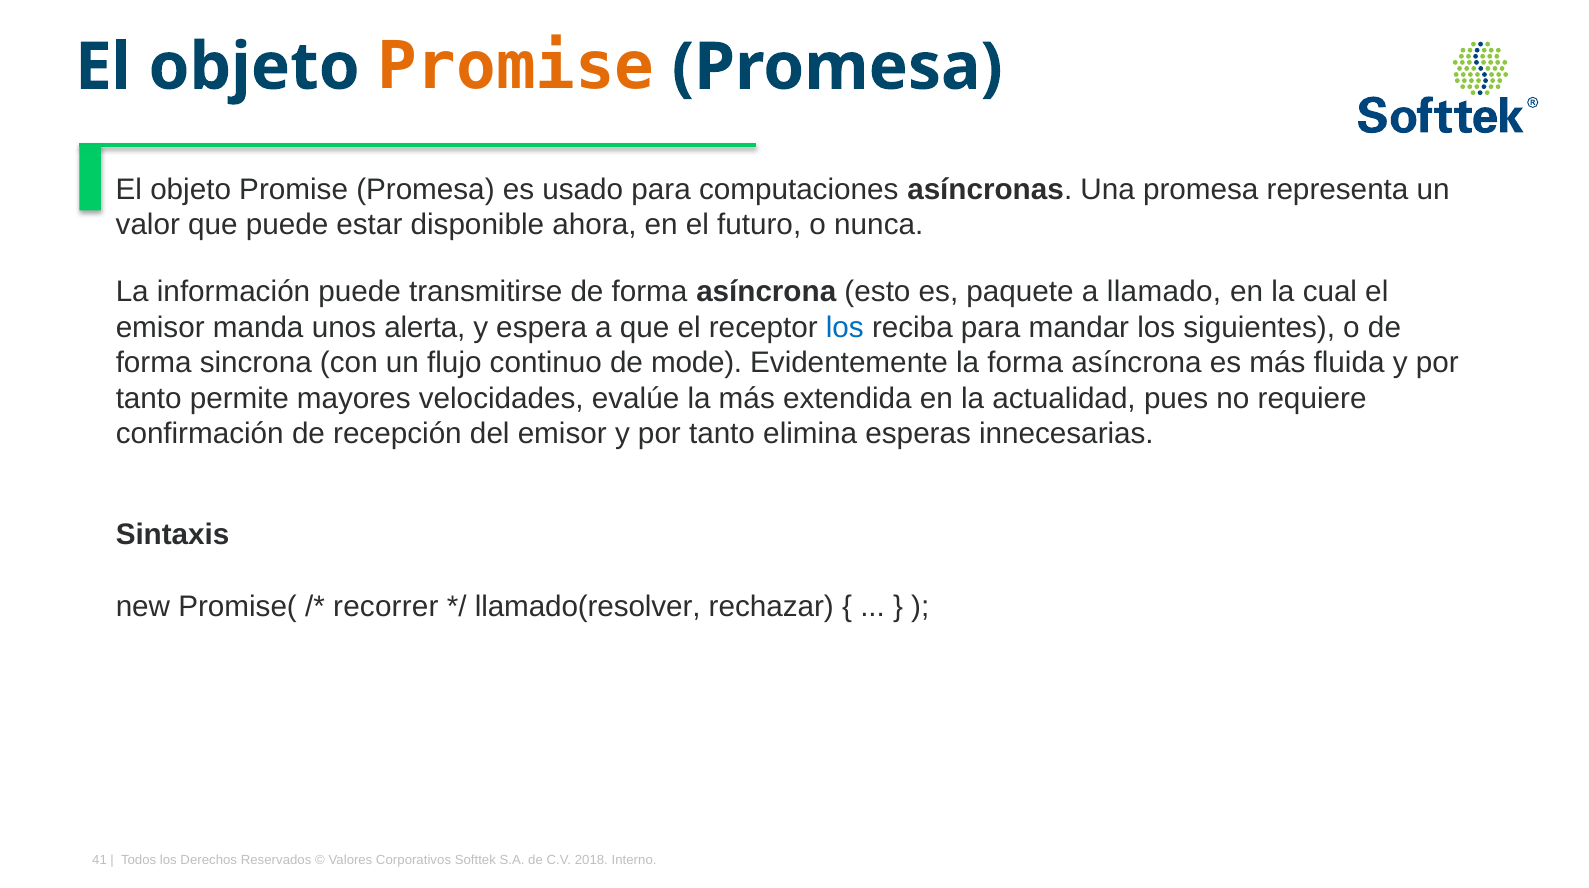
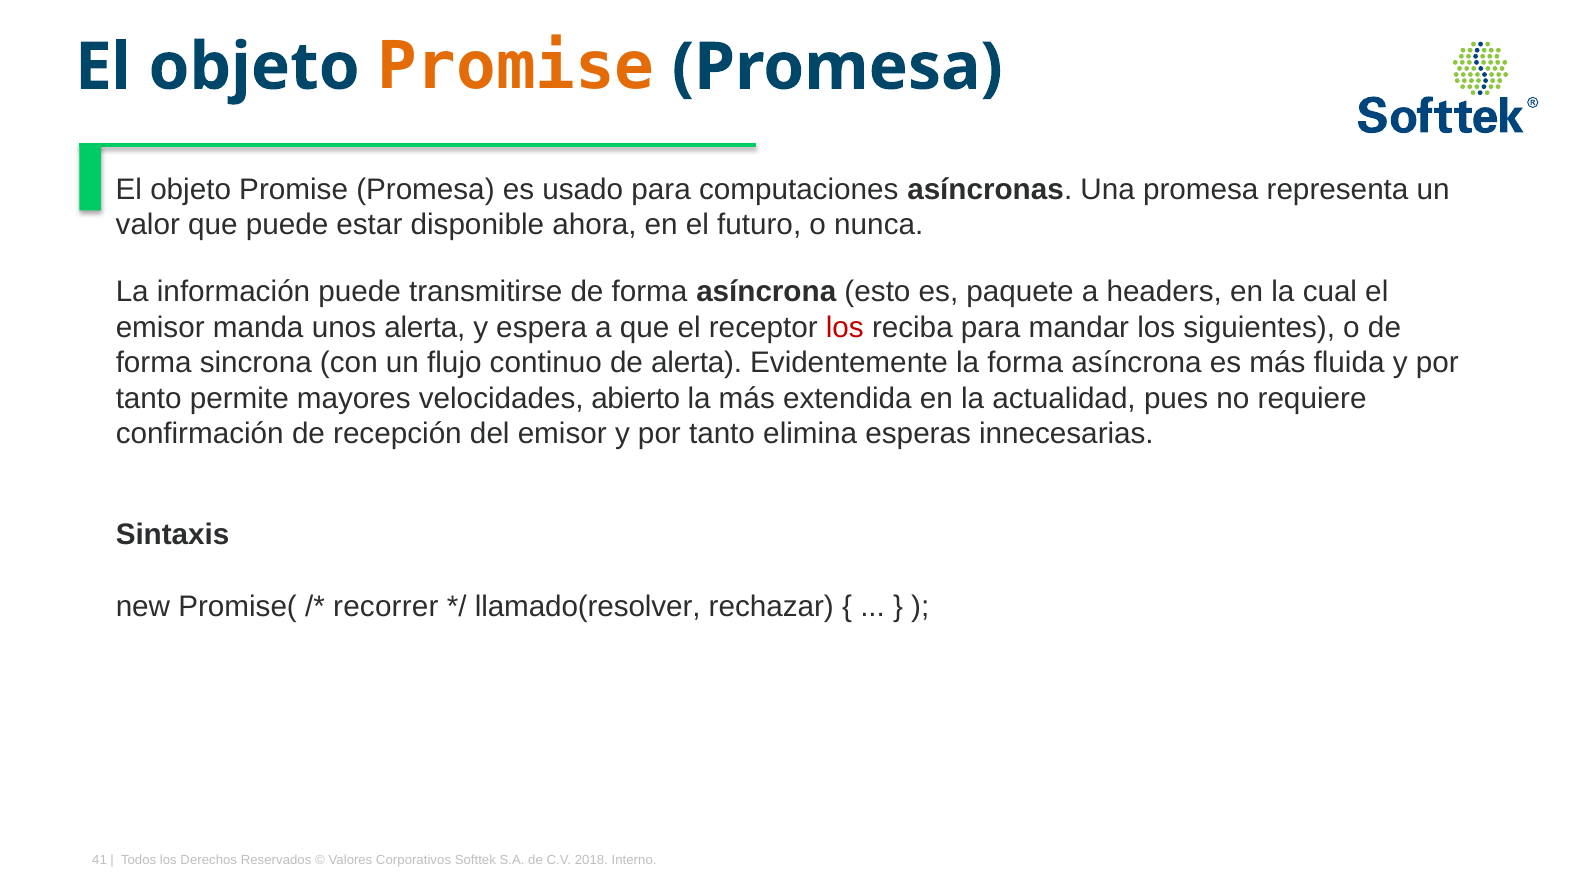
llamado: llamado -> headers (1164, 292)
los colour: blue -> red (845, 327)
de mode: mode -> alerta (697, 363)
evalúe: evalúe -> abierto (636, 399)
